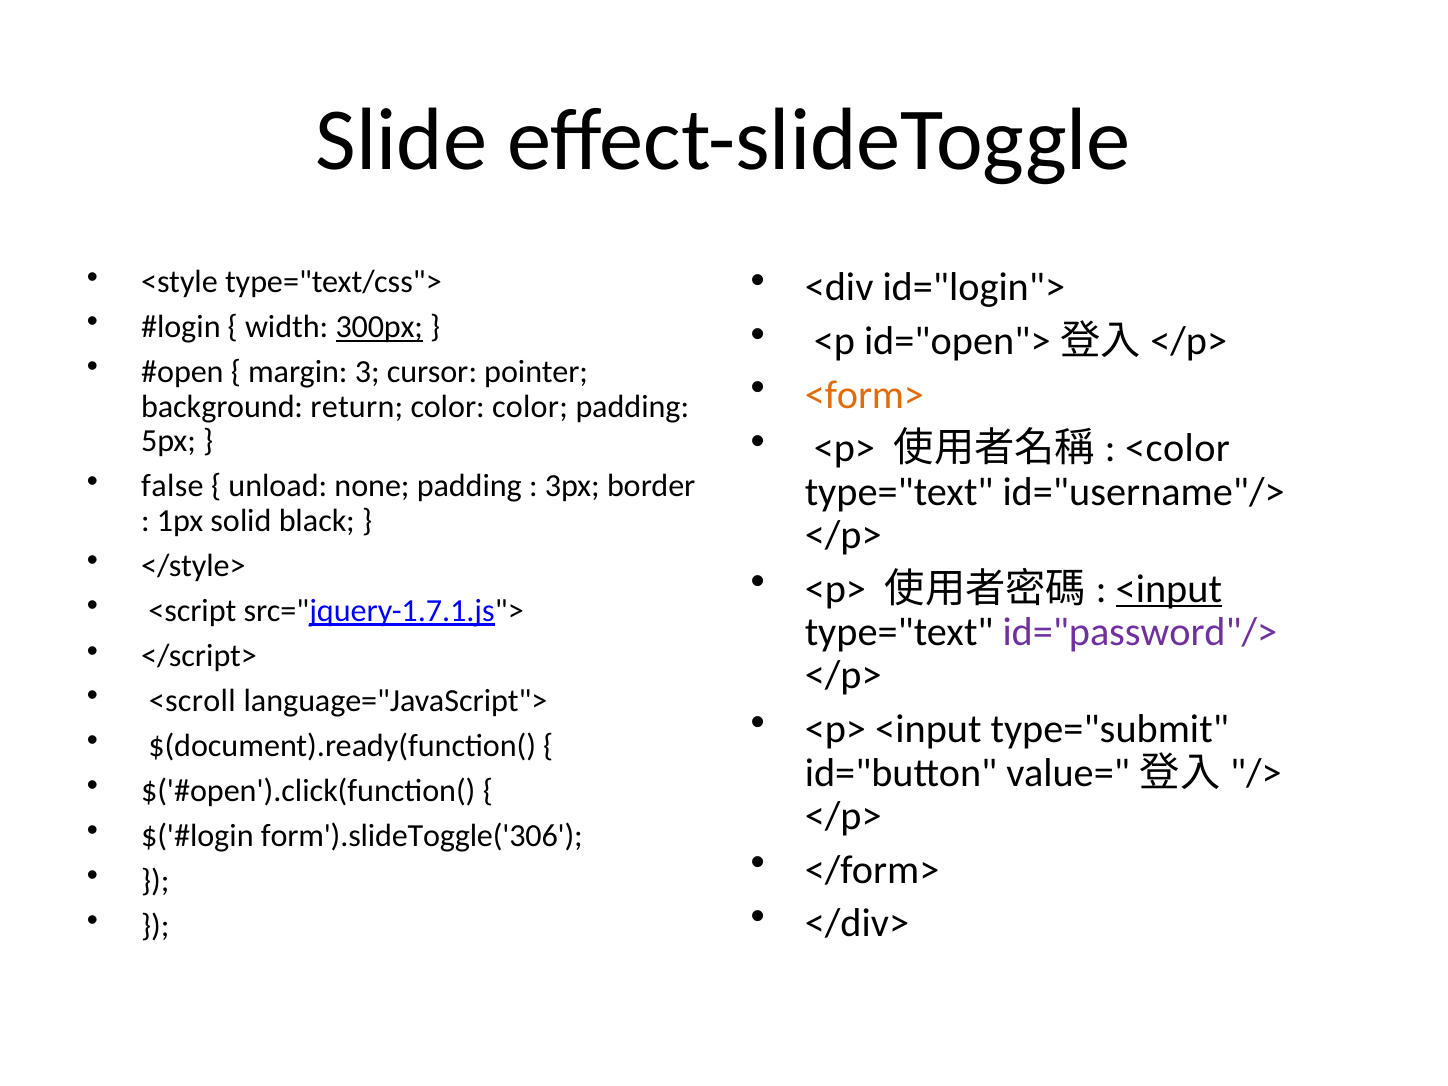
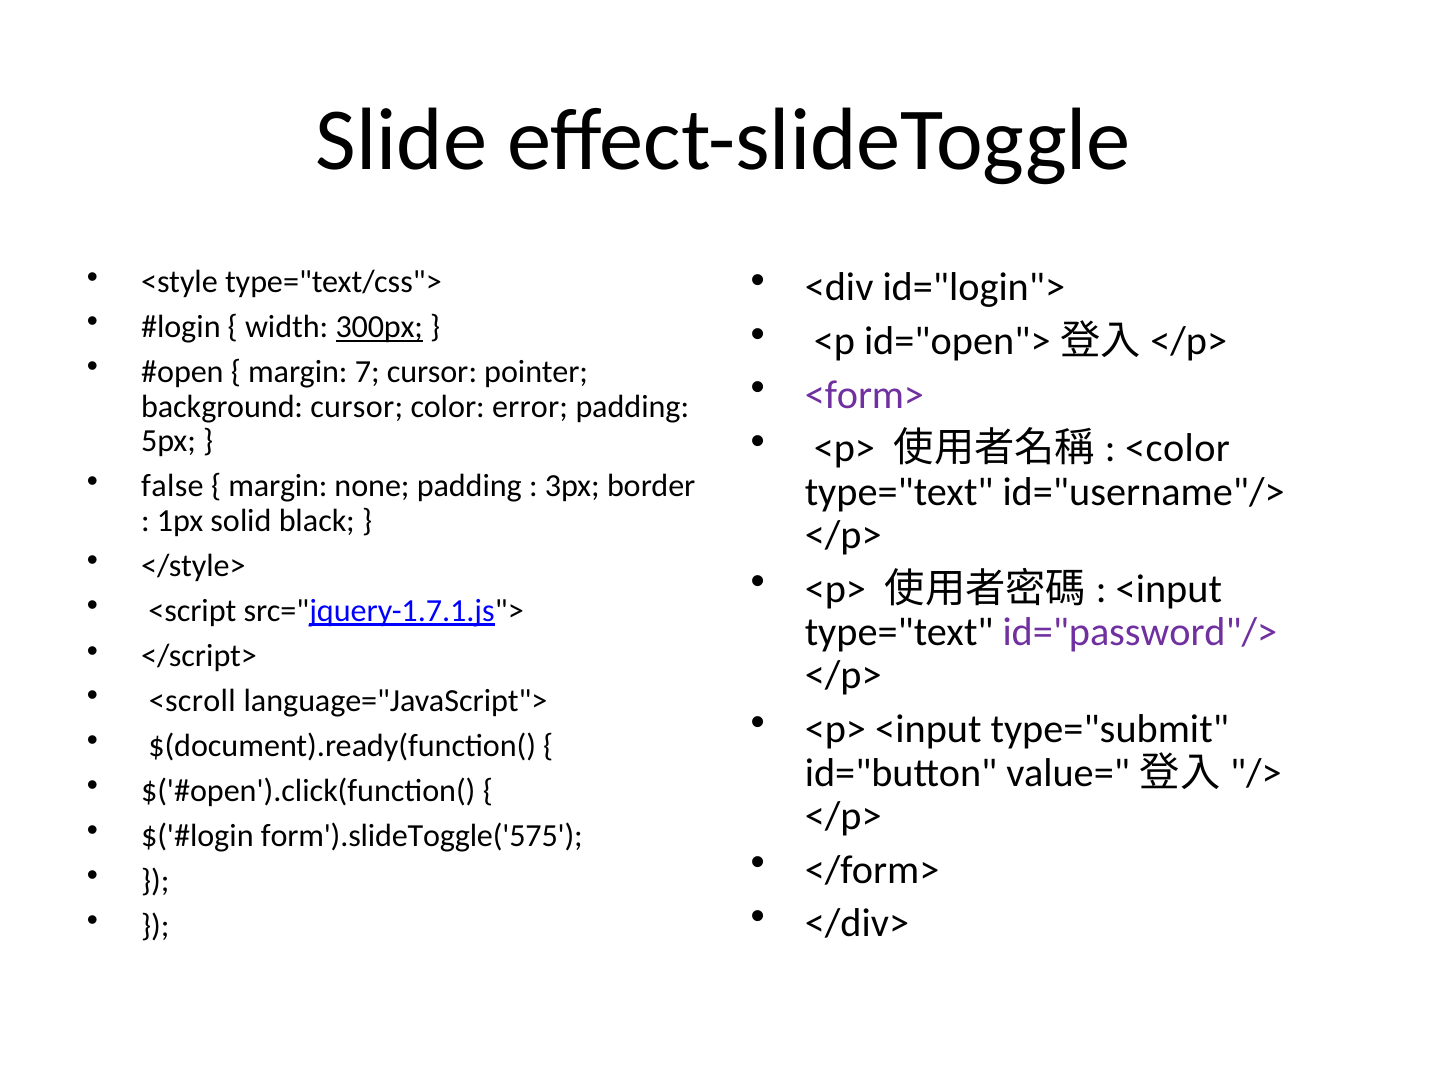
3: 3 -> 7 (367, 372)
<form> colour: orange -> purple (864, 395)
background return: return -> cursor (357, 407)
color color: color -> error (530, 407)
unload: unload -> margin (278, 486)
<input underline: present -> none (1169, 589)
form').slideToggle('306: form').slideToggle('306 -> form').slideToggle('575 (422, 836)
